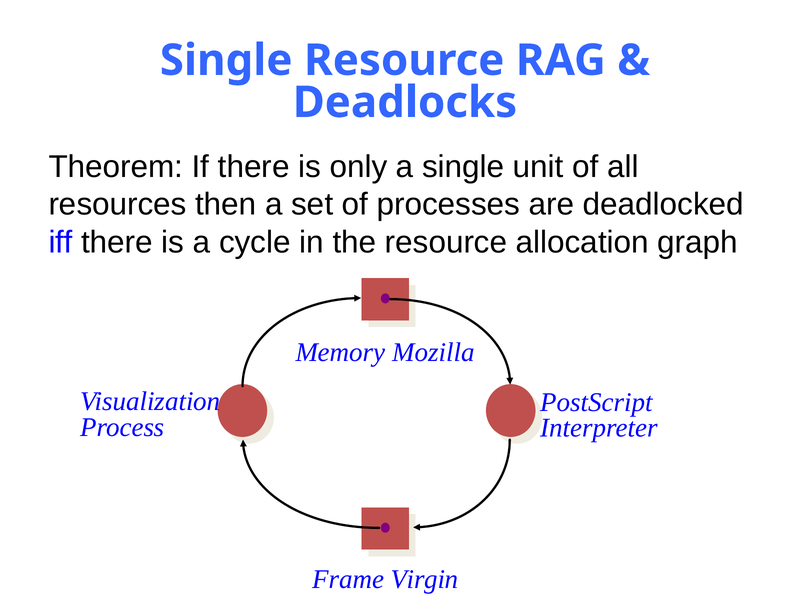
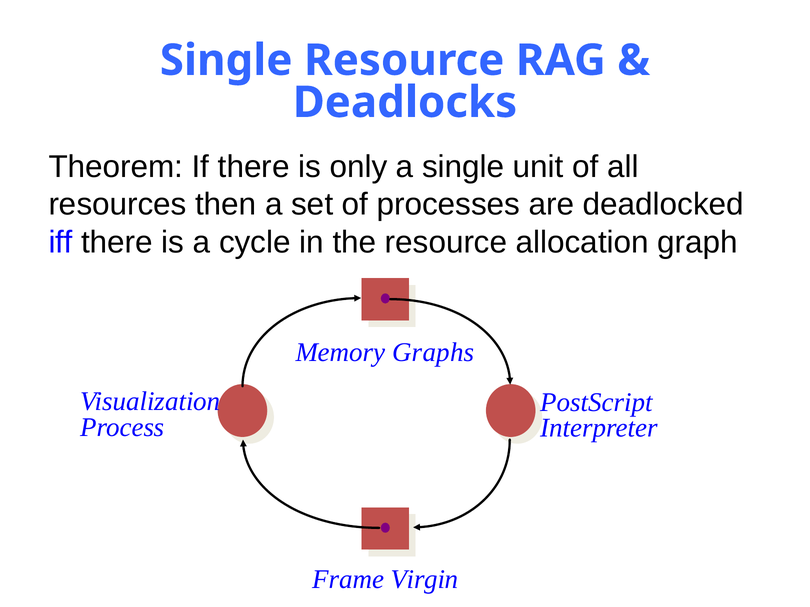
Mozilla: Mozilla -> Graphs (433, 353)
